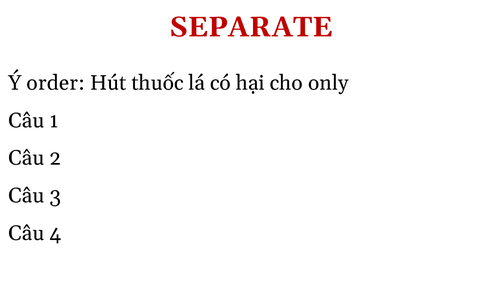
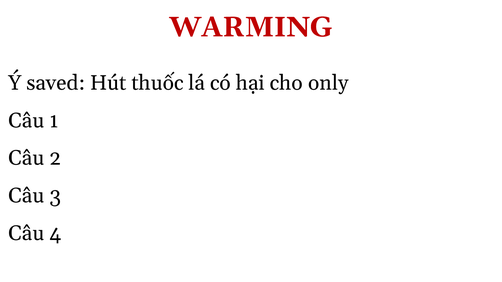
SEPARATE: SEPARATE -> WARMING (251, 27)
order: order -> saved (56, 83)
